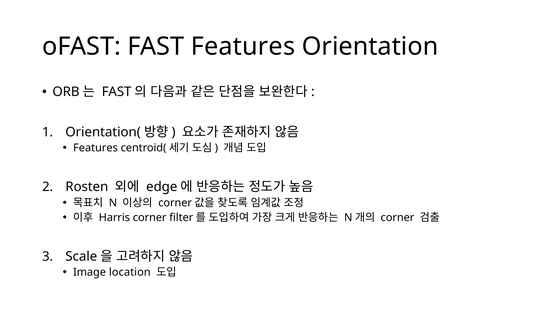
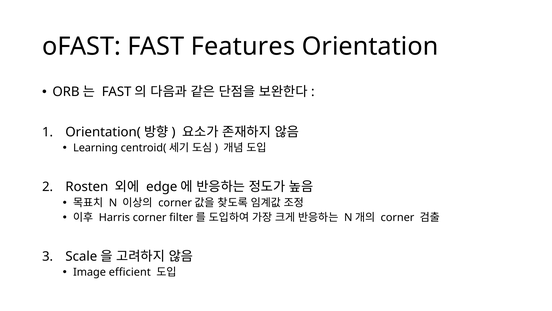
Features: Features -> Learning (96, 148)
location: location -> efficient (130, 272)
